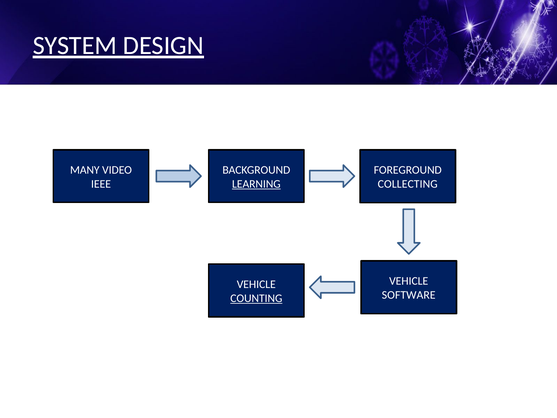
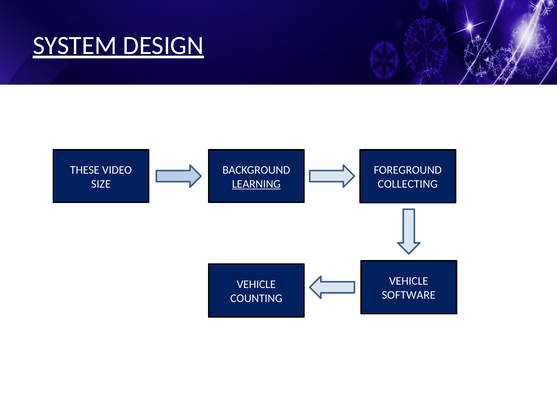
MANY: MANY -> THESE (85, 170)
IEEE: IEEE -> SIZE (101, 184)
COUNTING underline: present -> none (256, 298)
